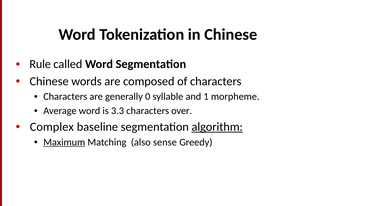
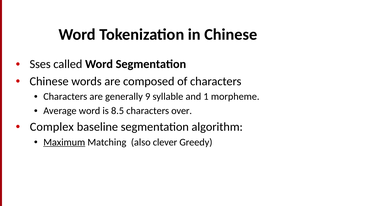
Rule: Rule -> Sses (40, 64)
0: 0 -> 9 (148, 97)
3.3: 3.3 -> 8.5 (118, 111)
algorithm underline: present -> none (217, 127)
sense: sense -> clever (165, 142)
